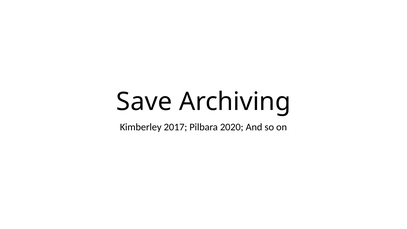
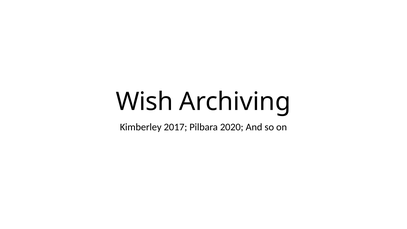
Save: Save -> Wish (145, 102)
